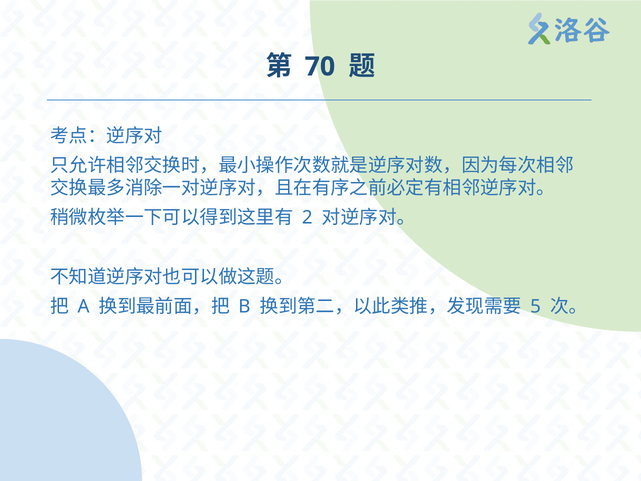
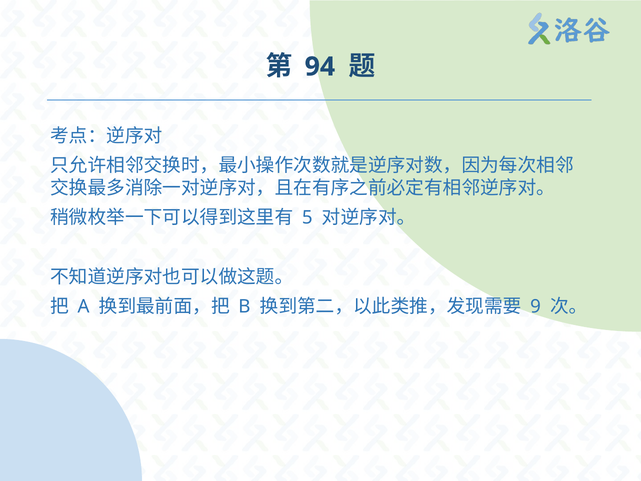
70: 70 -> 94 (320, 67)
2: 2 -> 5 (307, 218)
5: 5 -> 9 (536, 306)
